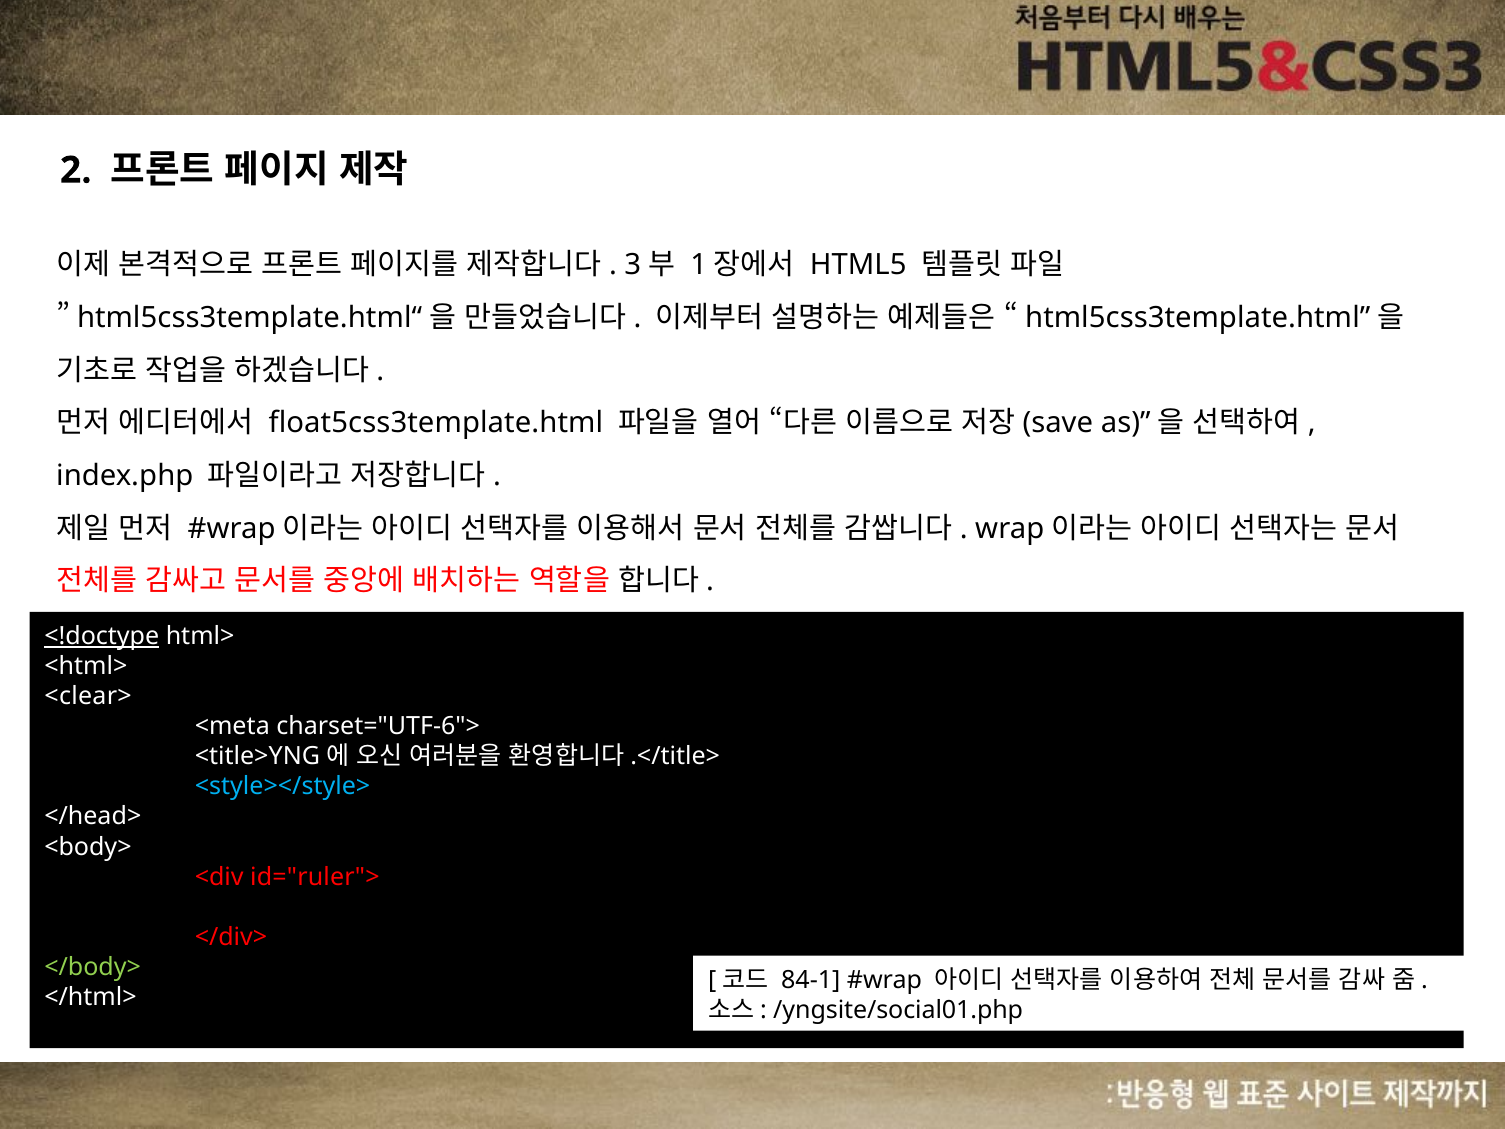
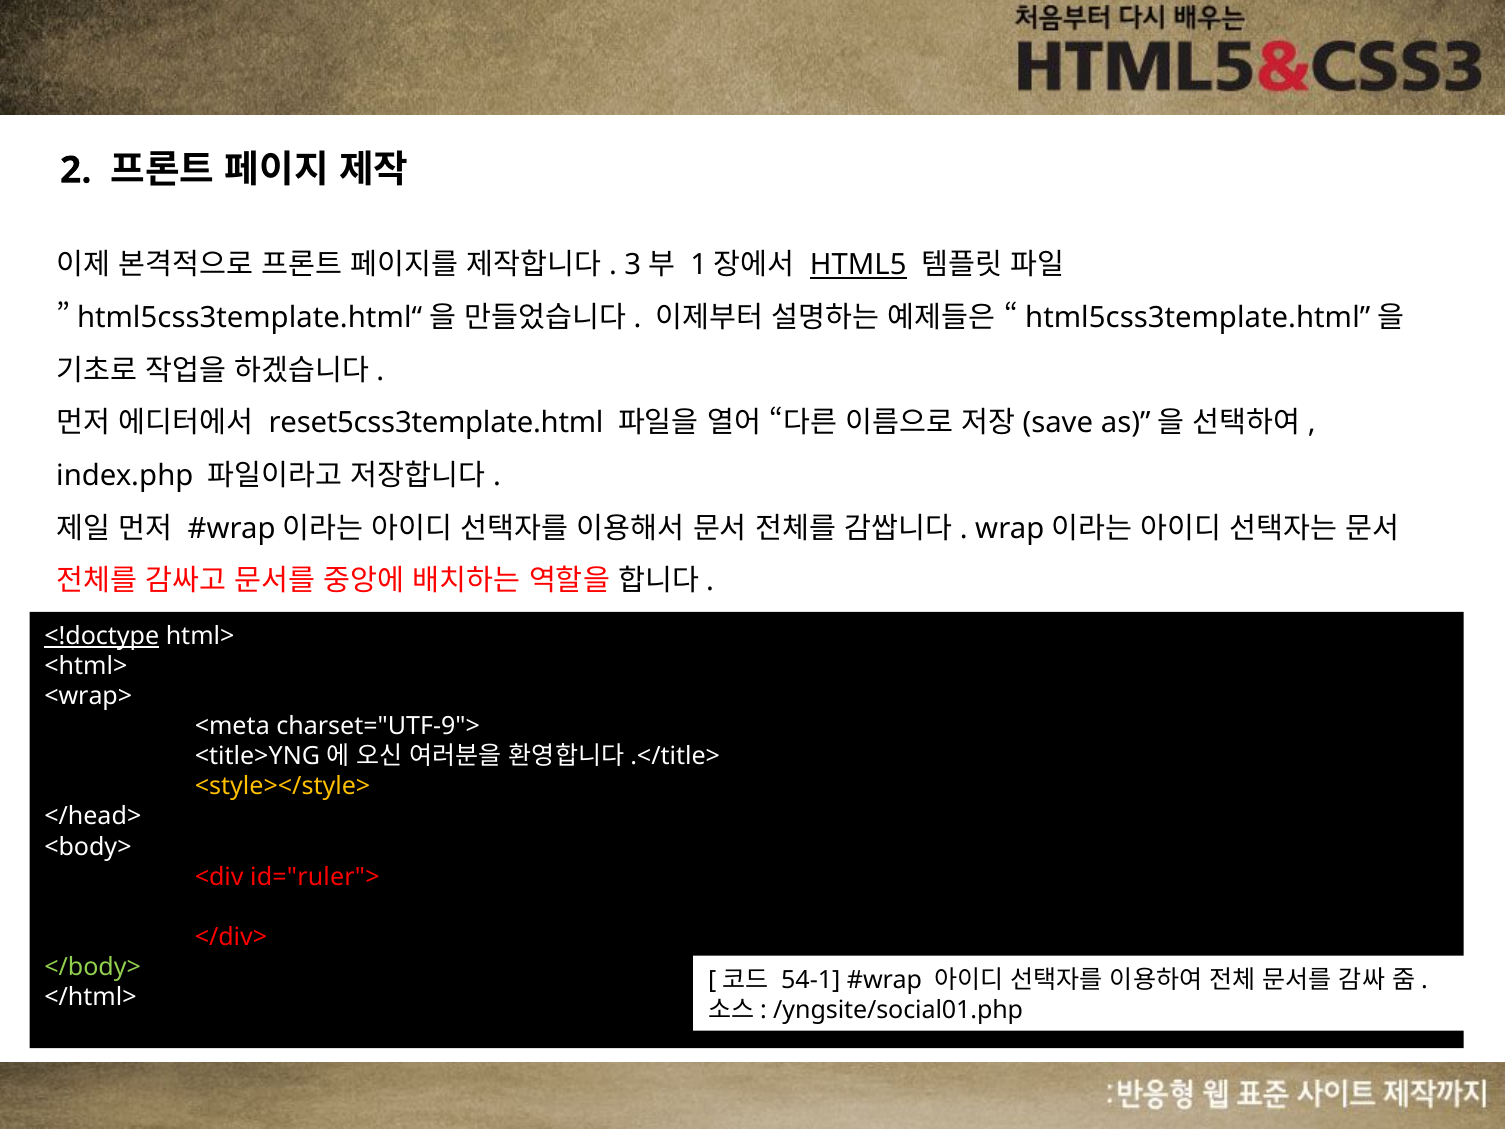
HTML5 underline: none -> present (858, 265)
float5css3template.html: float5css3template.html -> reset5css3template.html (436, 423)
<clear>: <clear> -> <wrap> (88, 696)
charset="UTF-6">: charset="UTF-6"> -> charset="UTF-9"> (378, 726)
<style></style> colour: light blue -> yellow (283, 786)
84-1: 84-1 -> 54-1 (811, 980)
